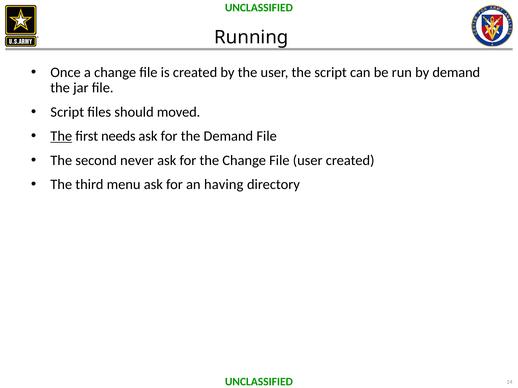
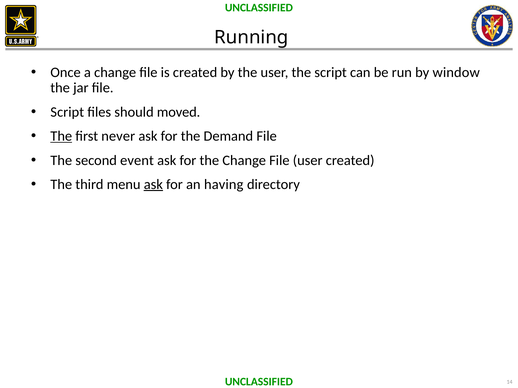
by demand: demand -> window (456, 72)
needs: needs -> never (118, 136)
never: never -> event (137, 160)
ask underline: none -> present (153, 185)
